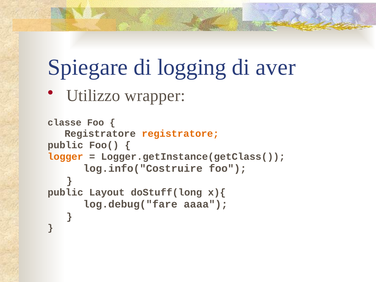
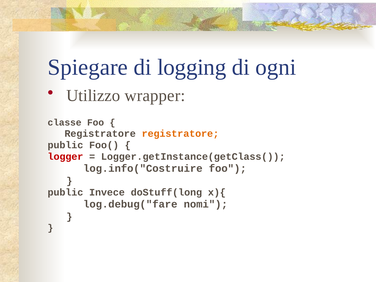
aver: aver -> ogni (276, 67)
logger colour: orange -> red (65, 157)
Layout: Layout -> Invece (107, 192)
aaaa: aaaa -> nomi (206, 204)
